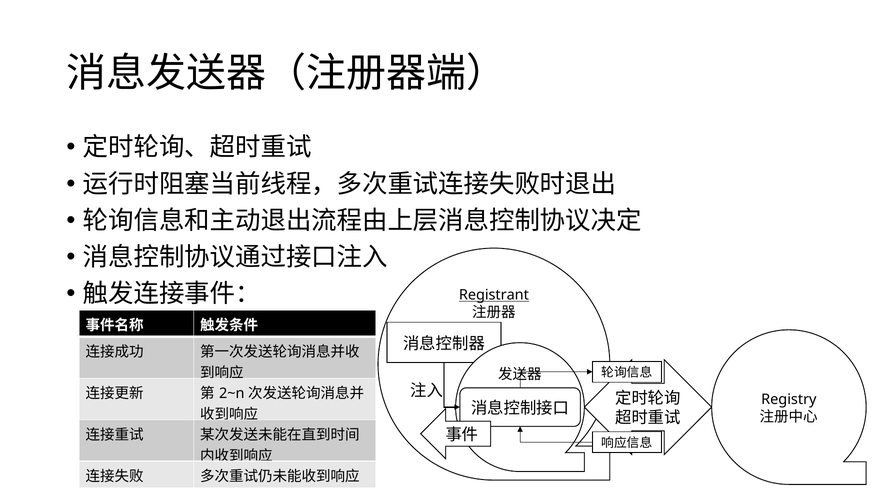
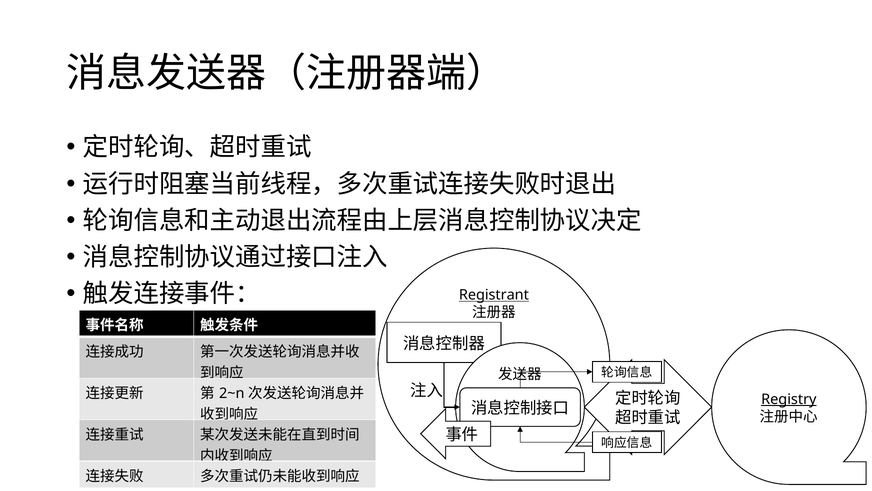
Registry underline: none -> present (789, 399)
